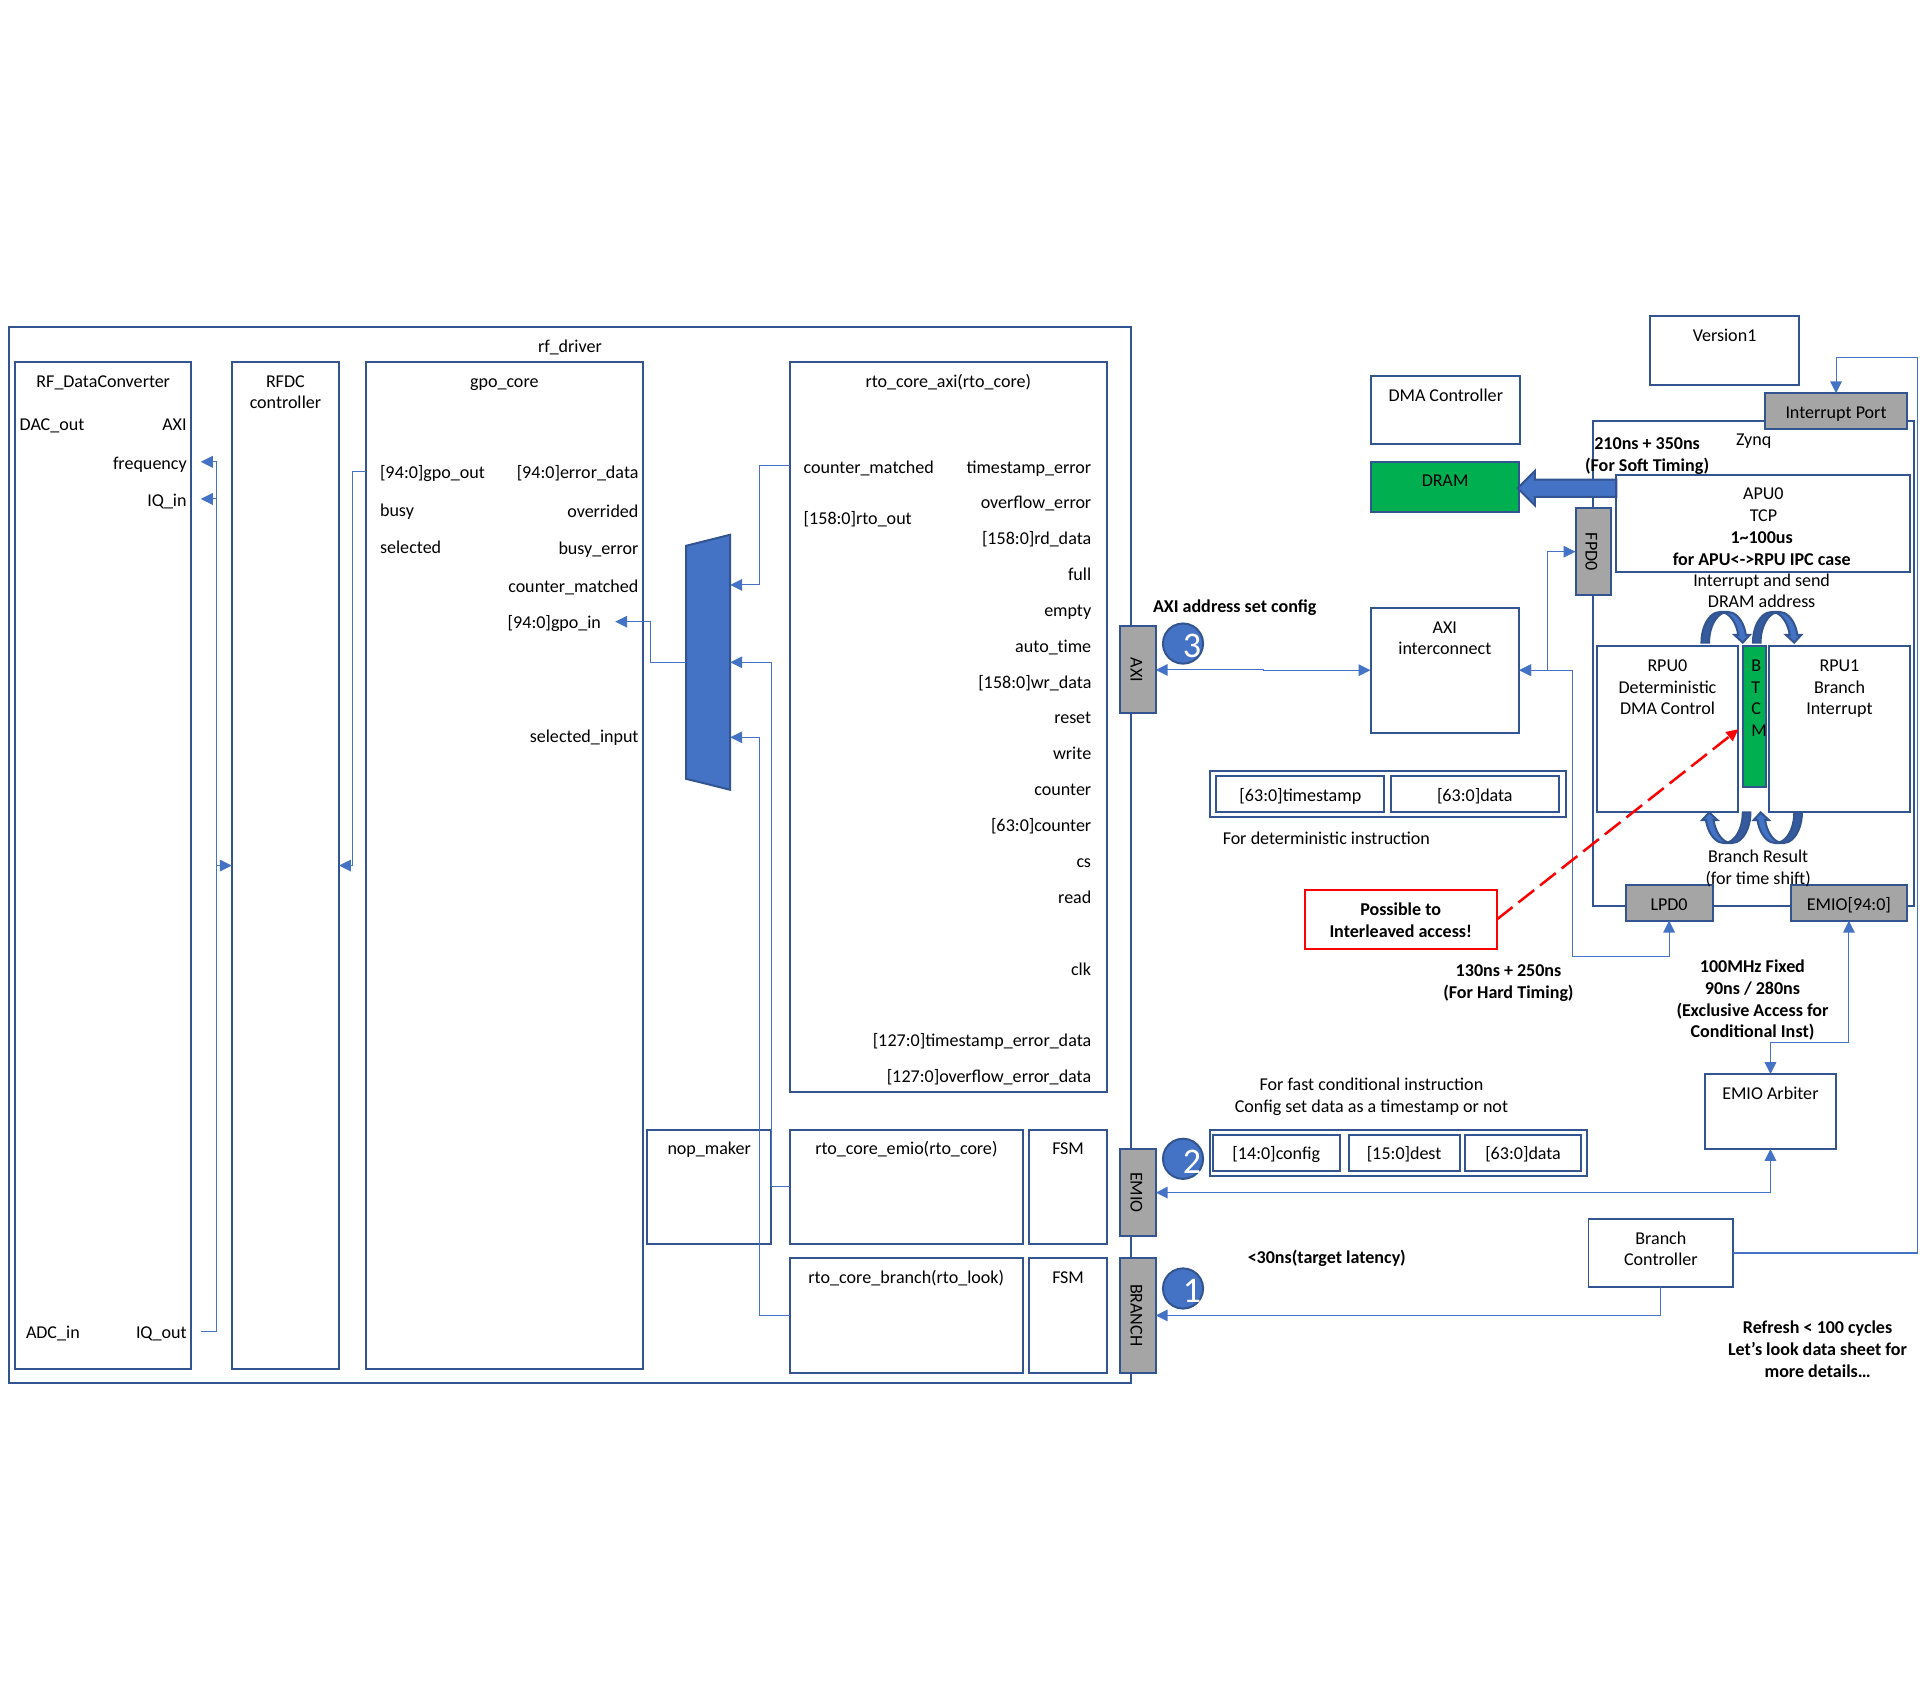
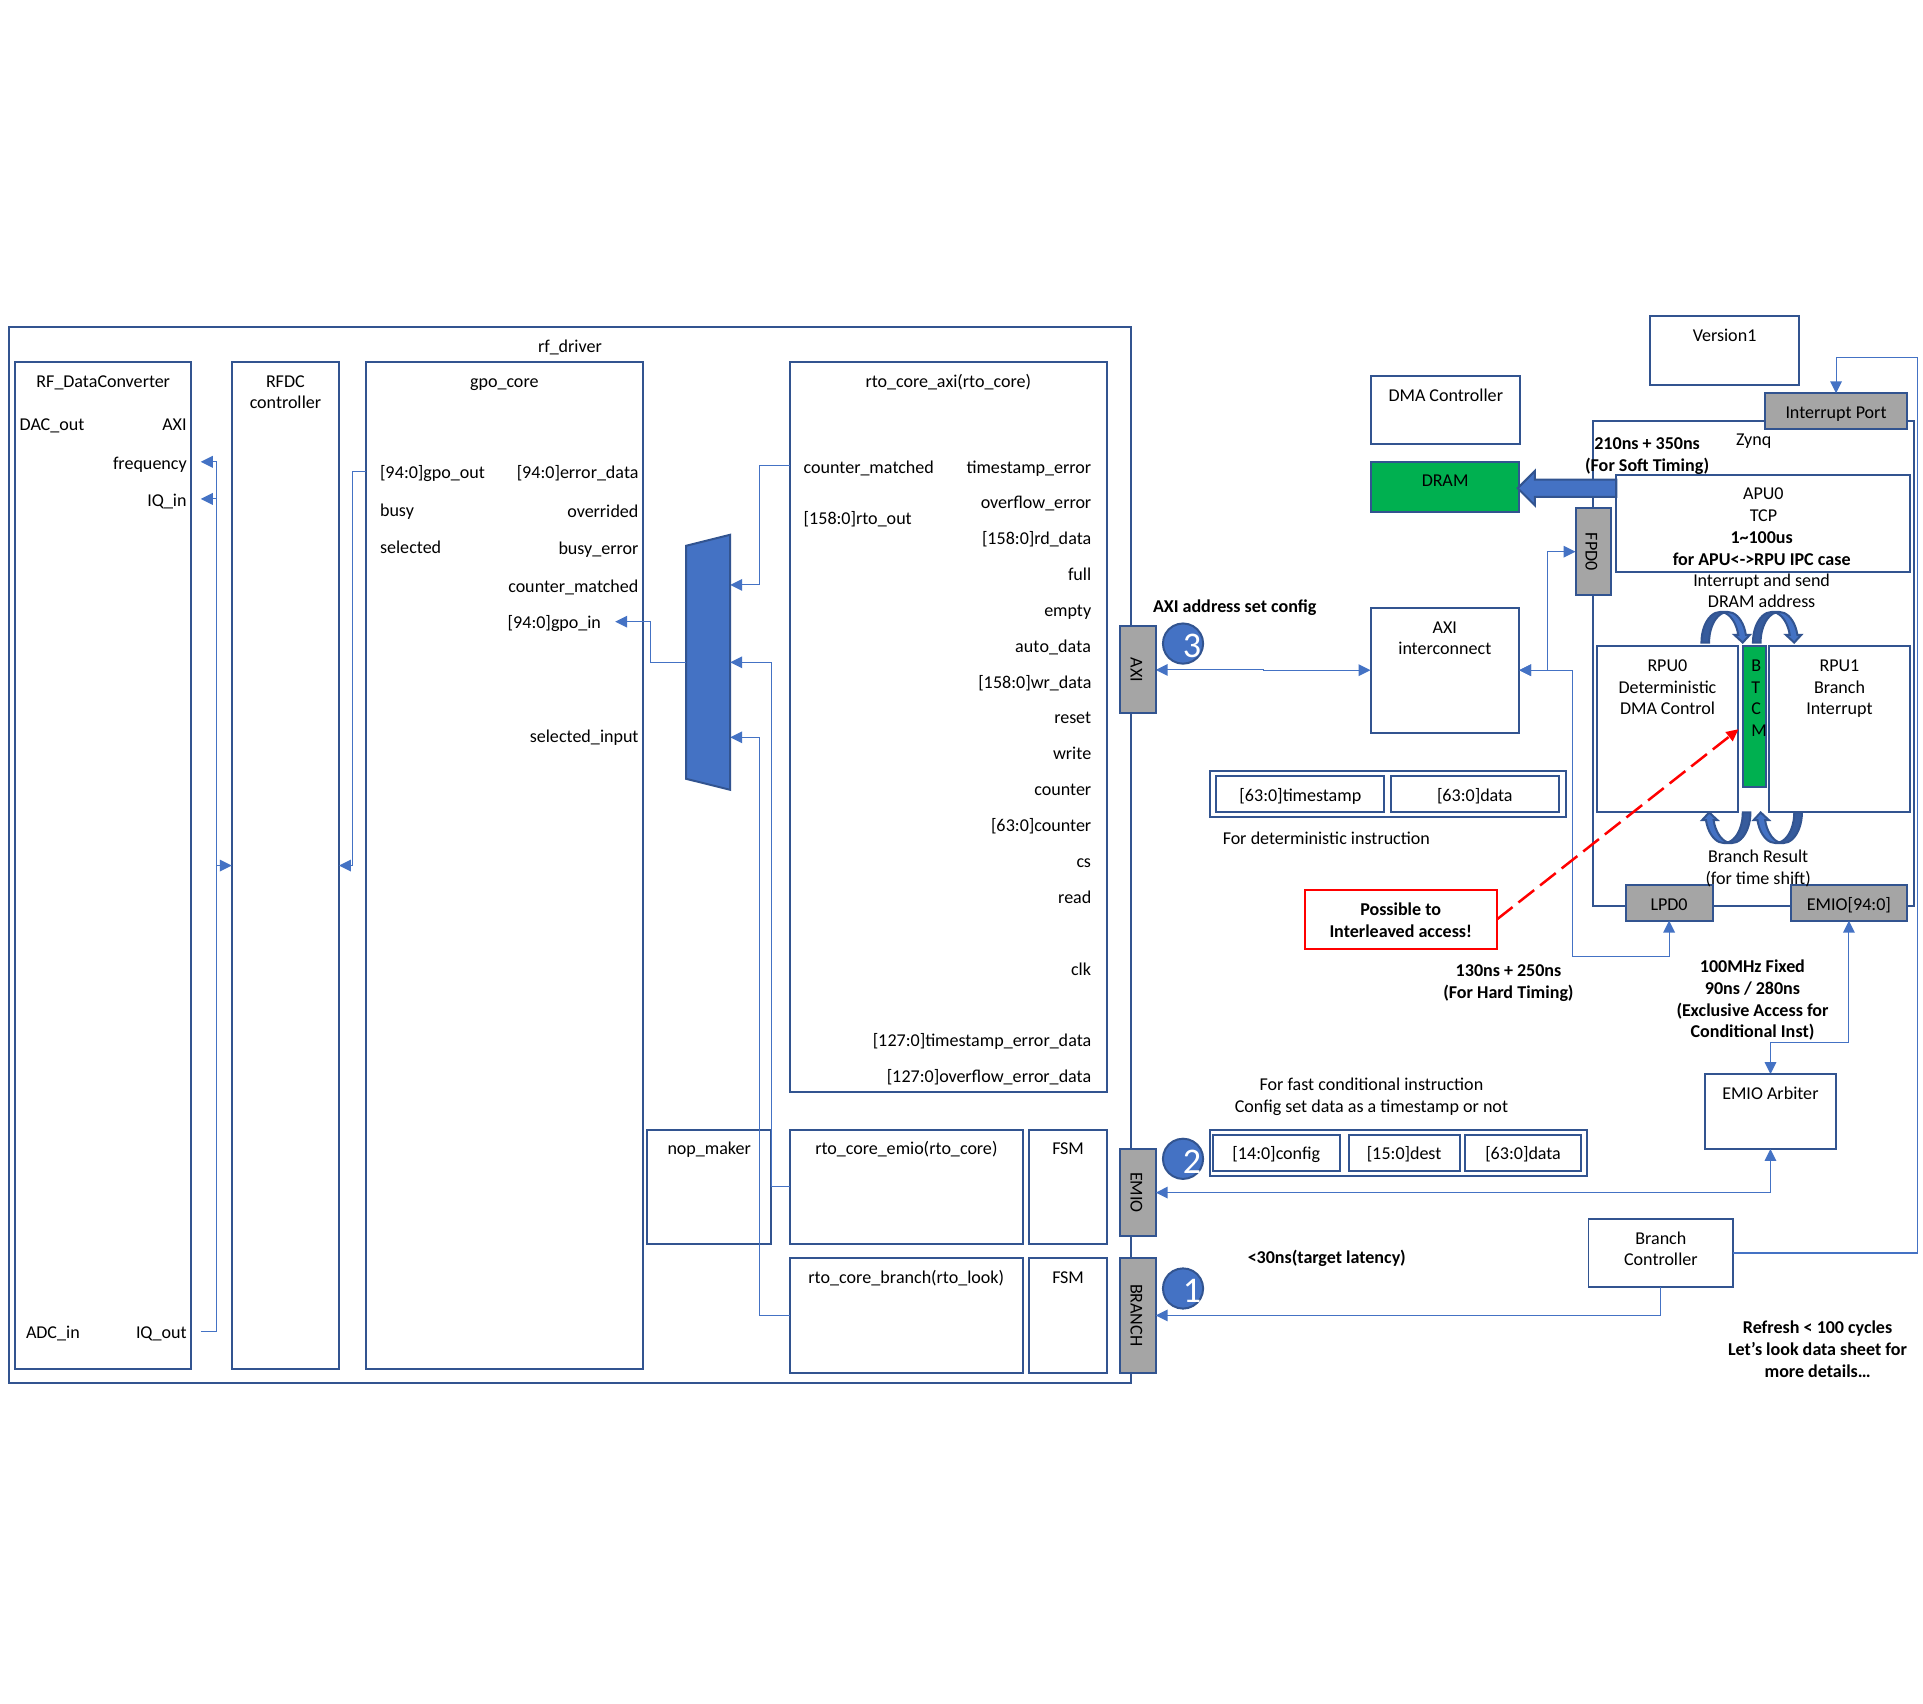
auto_time: auto_time -> auto_data (1053, 646)
